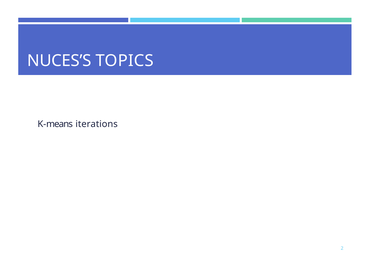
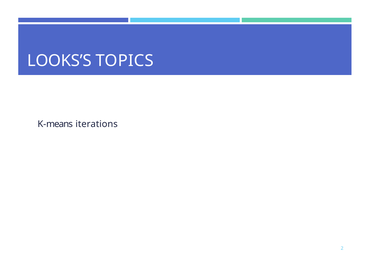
NUCES’S: NUCES’S -> LOOKS’S (59, 61)
